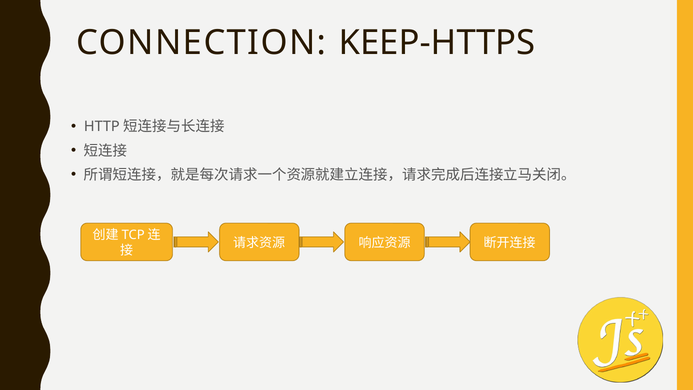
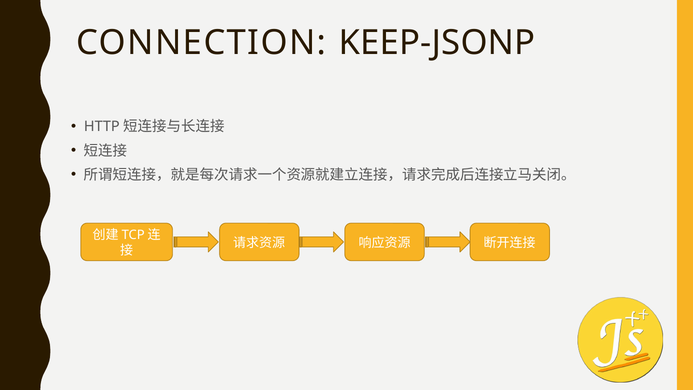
KEEP-HTTPS: KEEP-HTTPS -> KEEP-JSONP (437, 43)
